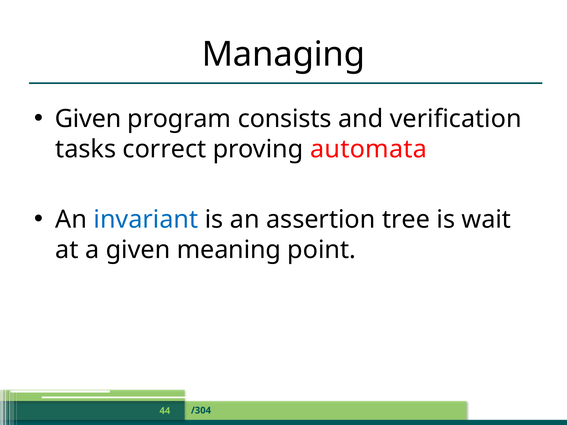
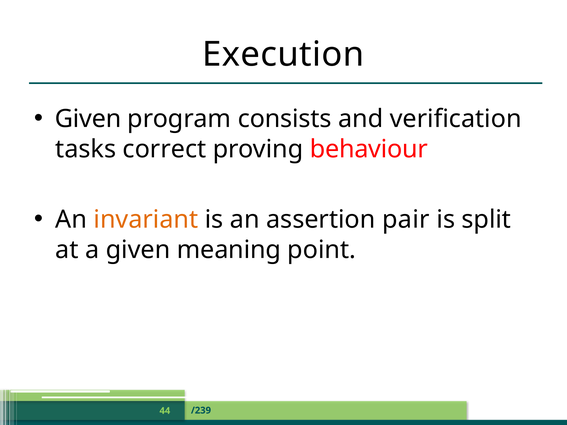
Managing: Managing -> Execution (283, 54)
automata: automata -> behaviour (369, 149)
invariant colour: blue -> orange (146, 220)
tree: tree -> pair (406, 220)
wait: wait -> split (486, 220)
/304: /304 -> /239 (201, 411)
